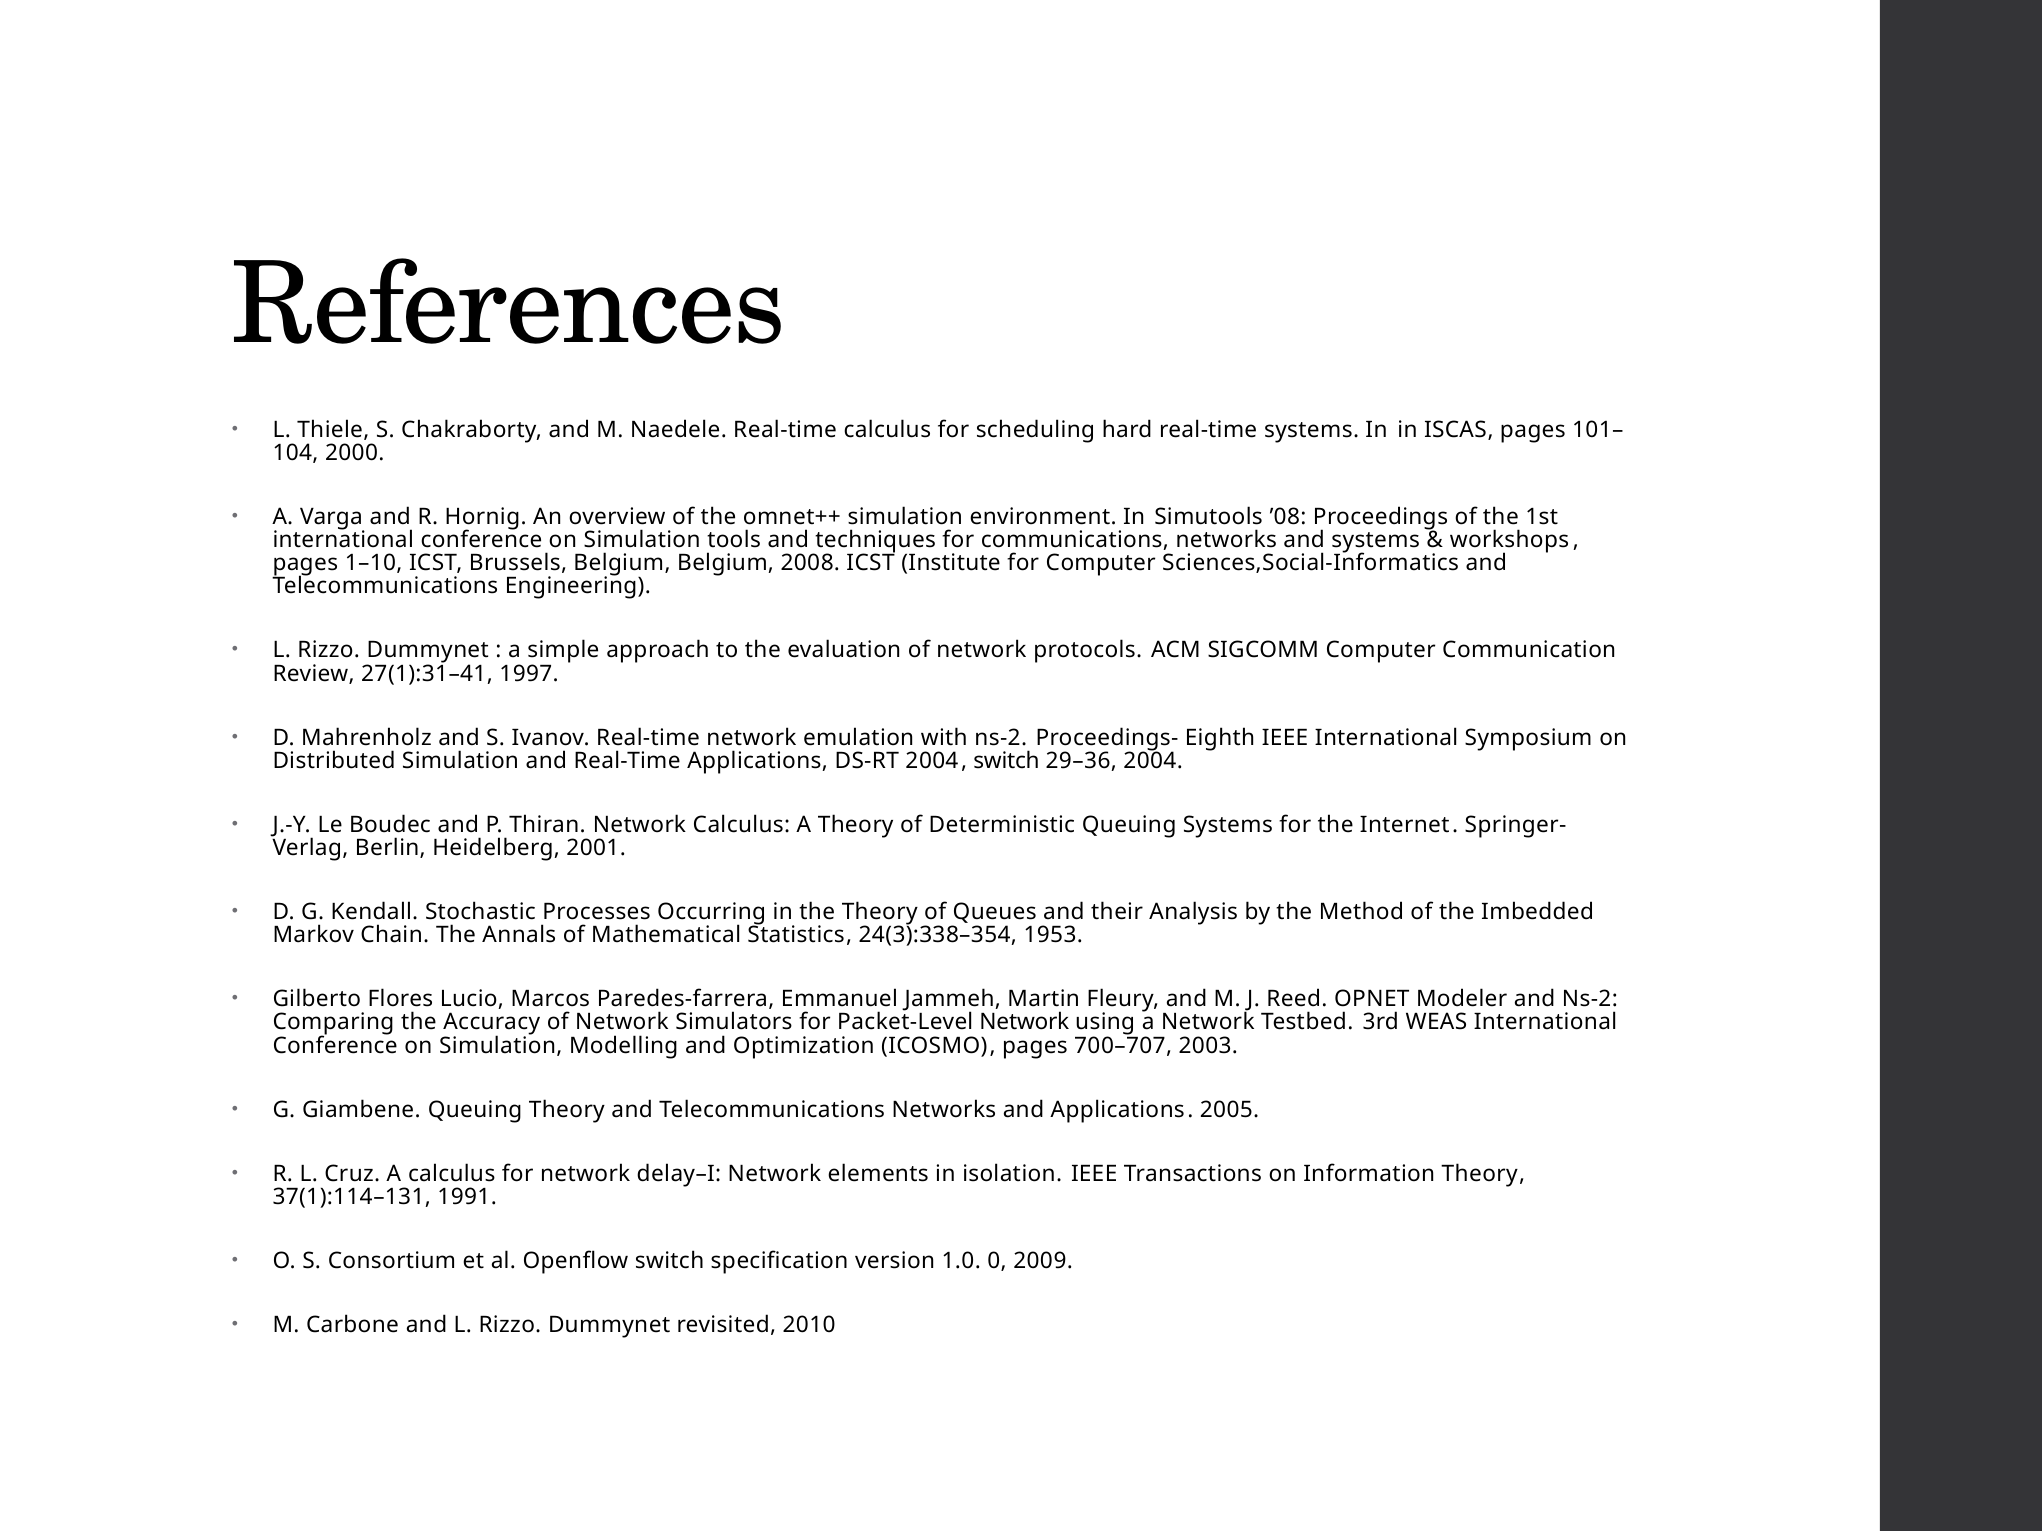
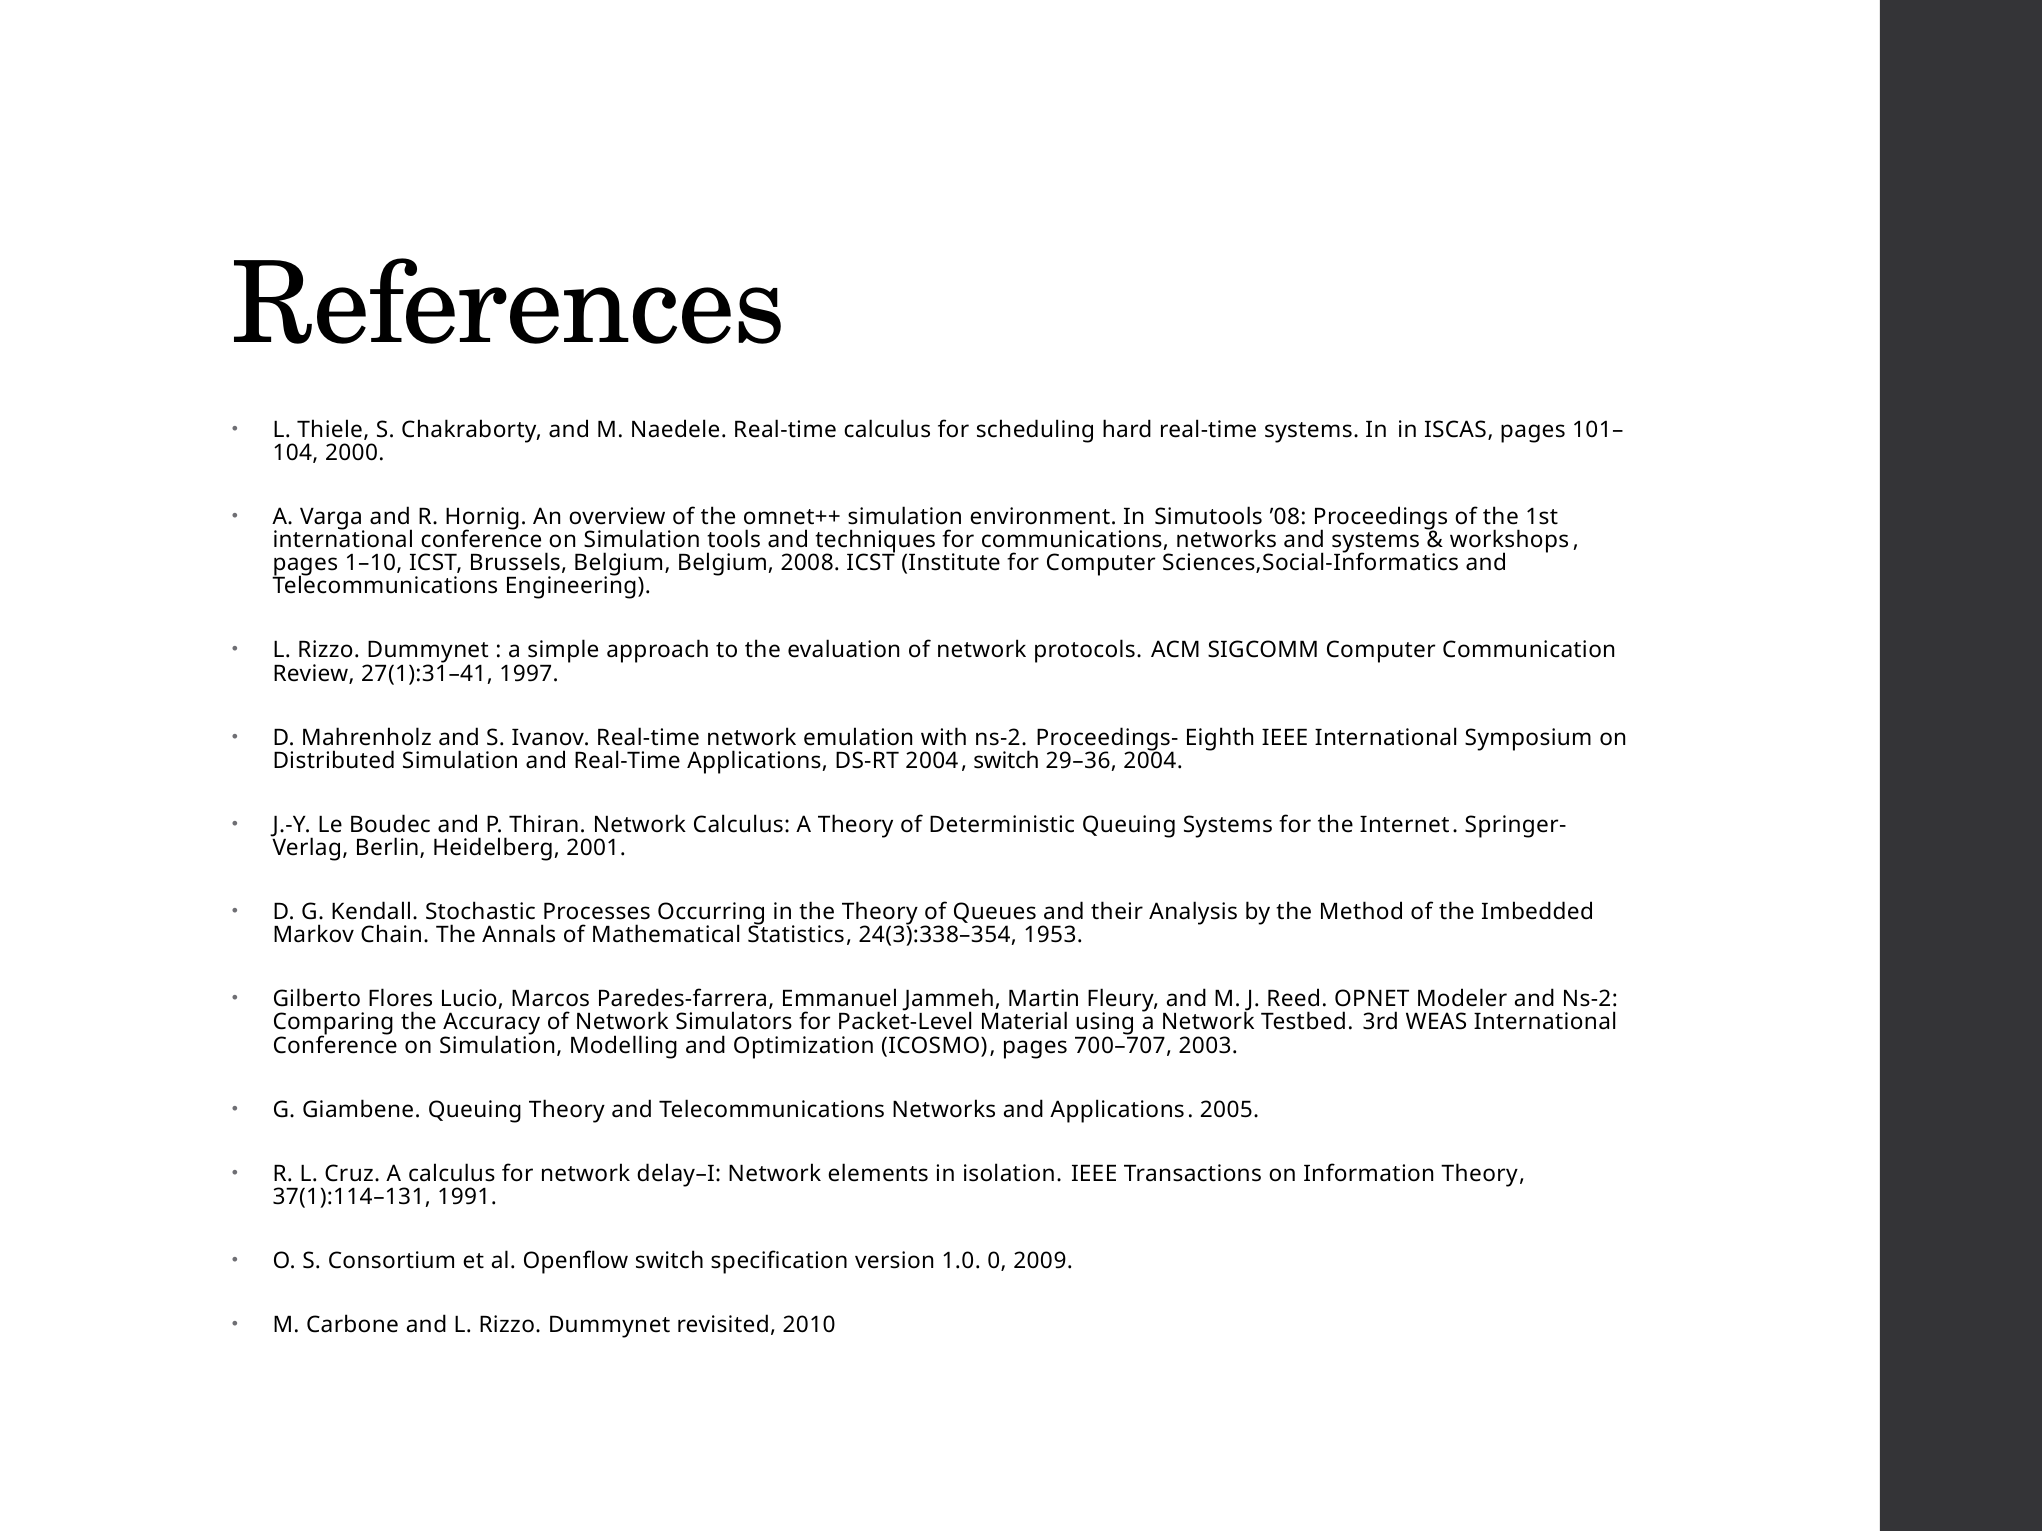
Packet-Level Network: Network -> Material (1024, 1023)
